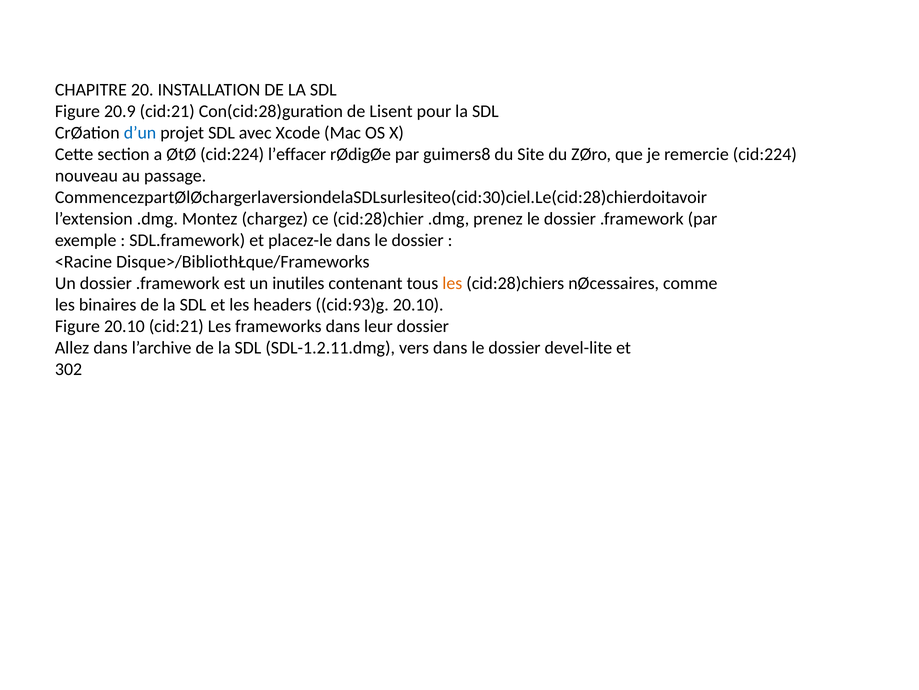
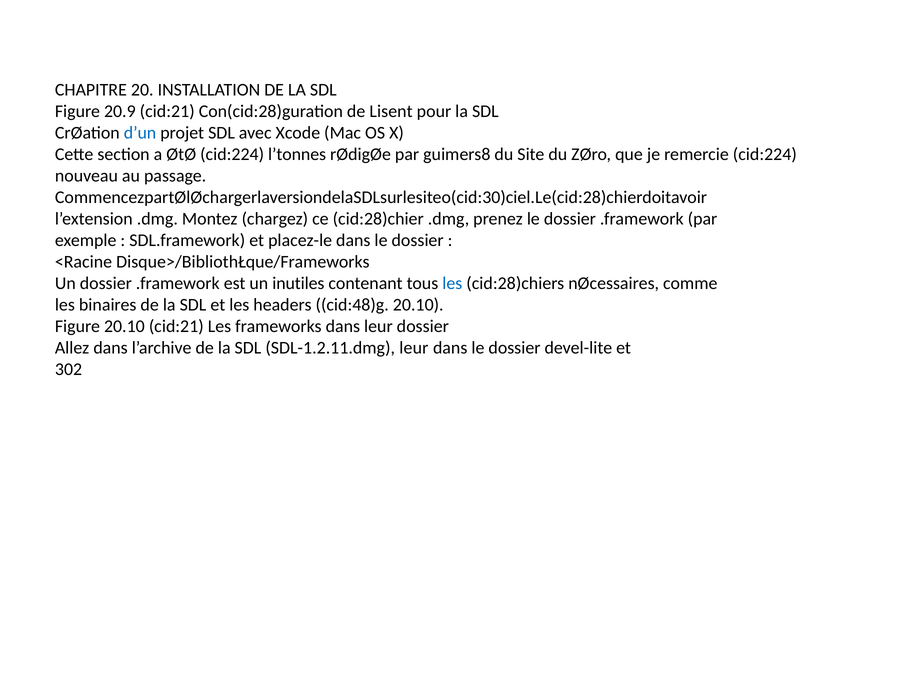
l’effacer: l’effacer -> l’tonnes (297, 154)
les colour: orange -> blue (452, 283)
cid:93)g: cid:93)g -> cid:48)g (352, 305)
SDL-1.2.11.dmg vers: vers -> leur (414, 347)
